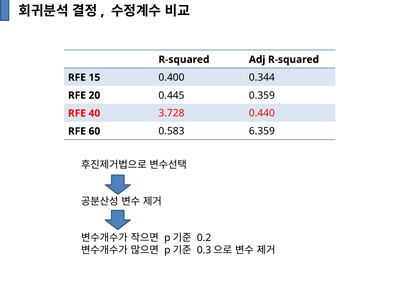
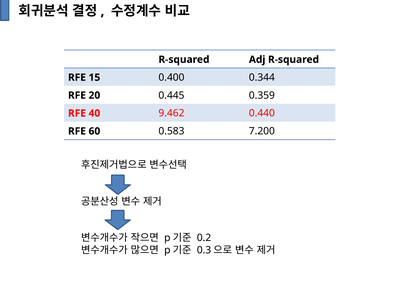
3.728: 3.728 -> 9.462 (171, 113)
6.359: 6.359 -> 7.200 (262, 131)
